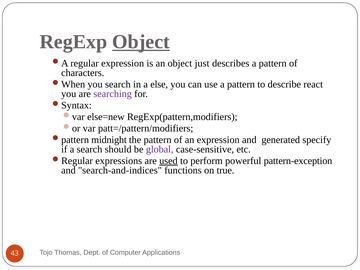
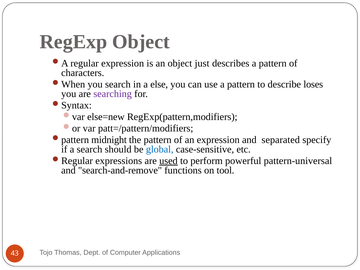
Object underline: present -> none (141, 42)
react: react -> loses (313, 84)
generated: generated -> separated (281, 140)
global colour: purple -> blue (160, 149)
pattern-exception: pattern-exception -> pattern-universal (298, 161)
search-and-indices: search-and-indices -> search-and-remove (120, 170)
true: true -> tool (225, 170)
